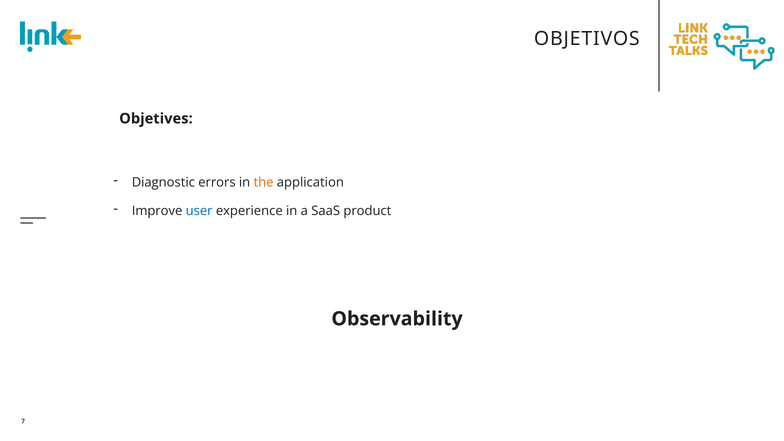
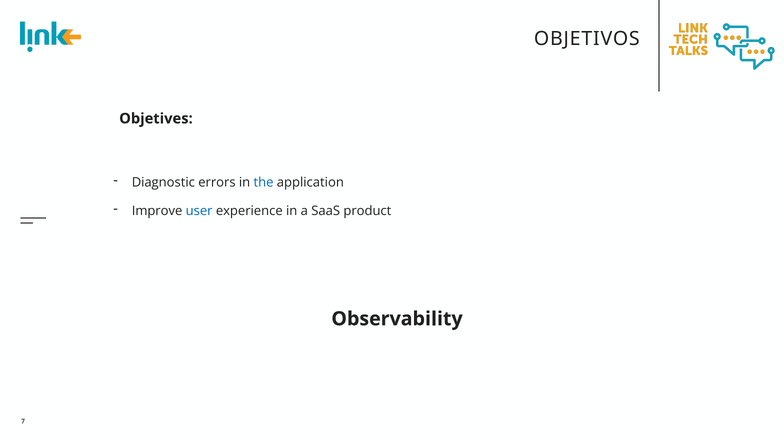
the colour: orange -> blue (264, 183)
